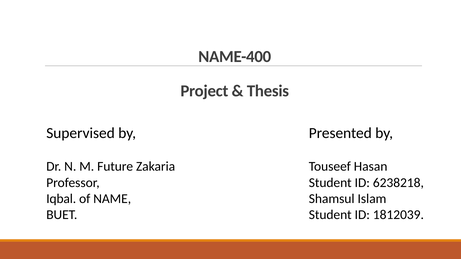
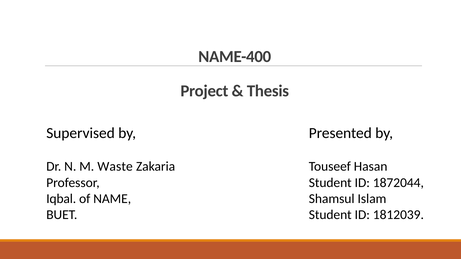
Future: Future -> Waste (115, 167)
6238218: 6238218 -> 1872044 (398, 183)
